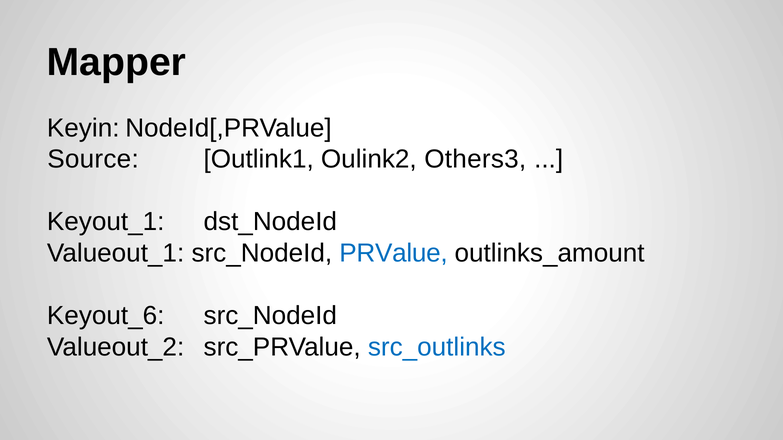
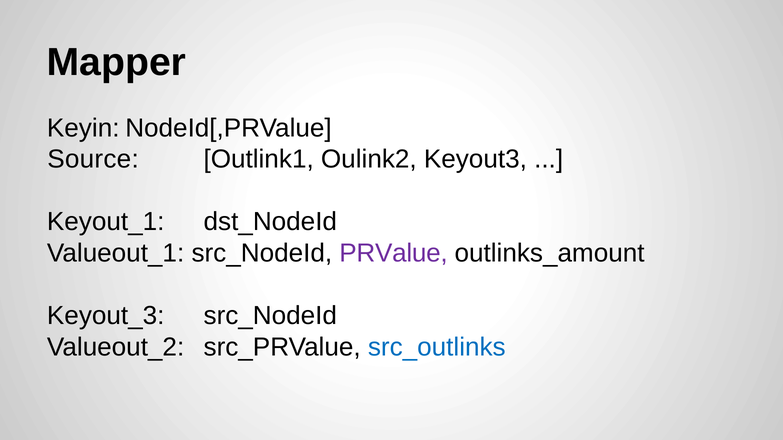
Others3: Others3 -> Keyout3 (475, 159)
PRValue colour: blue -> purple (394, 253)
Keyout_6: Keyout_6 -> Keyout_3 (106, 316)
